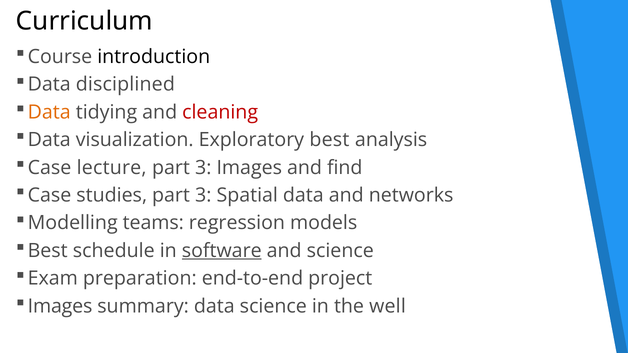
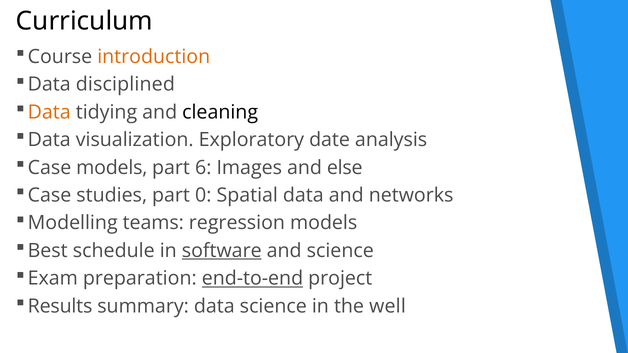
introduction colour: black -> orange (154, 57)
cleaning colour: red -> black (220, 112)
Exploratory best: best -> date (330, 140)
Case lecture: lecture -> models (112, 168)
3: 3 -> 6 (203, 168)
find: find -> else (345, 168)
studies part 3: 3 -> 0 (203, 195)
end-to-end underline: none -> present (252, 279)
Images: Images -> Results (60, 306)
